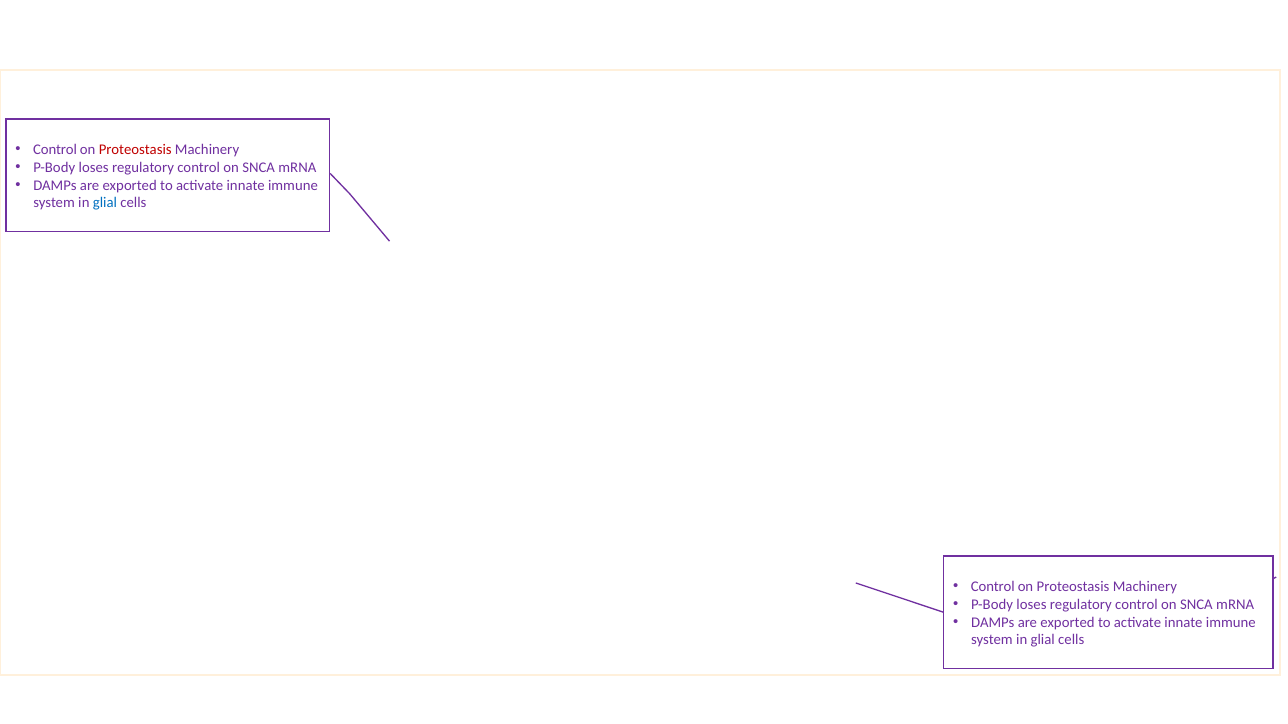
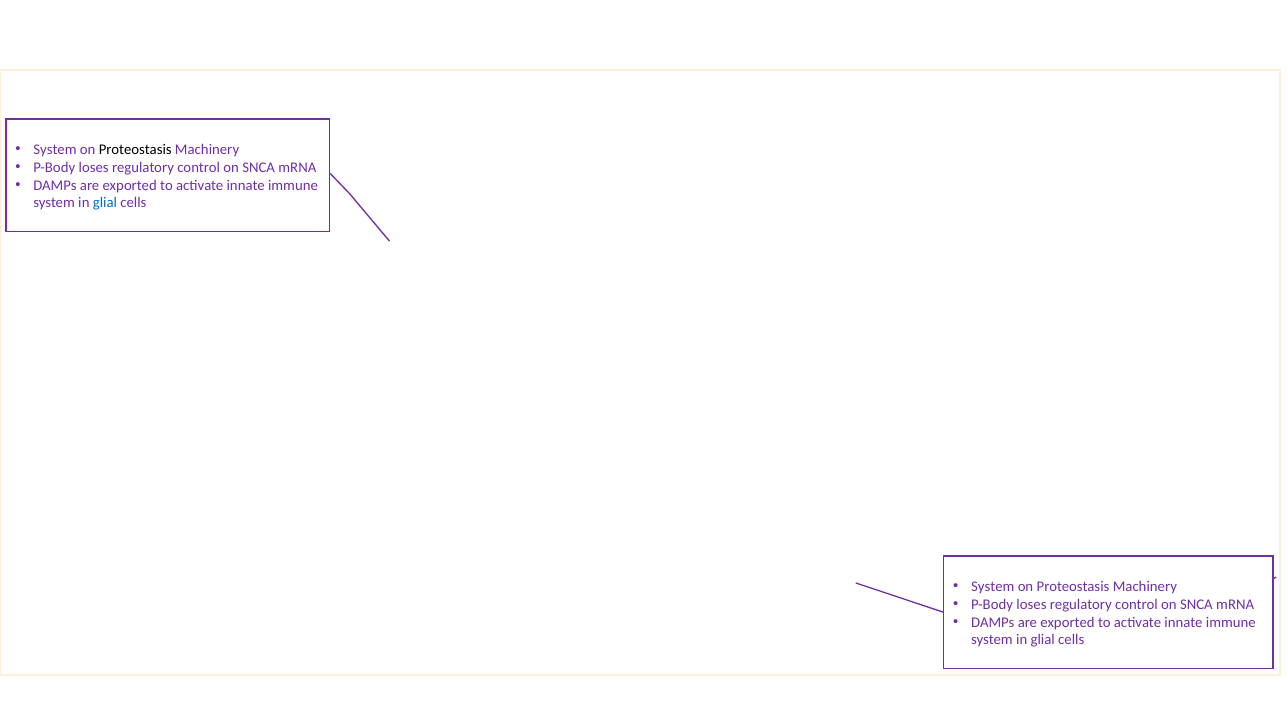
Control: Control -> System (55, 150)
Proteostasis colour: red -> black (135, 150)
Control: Control -> System (993, 587)
